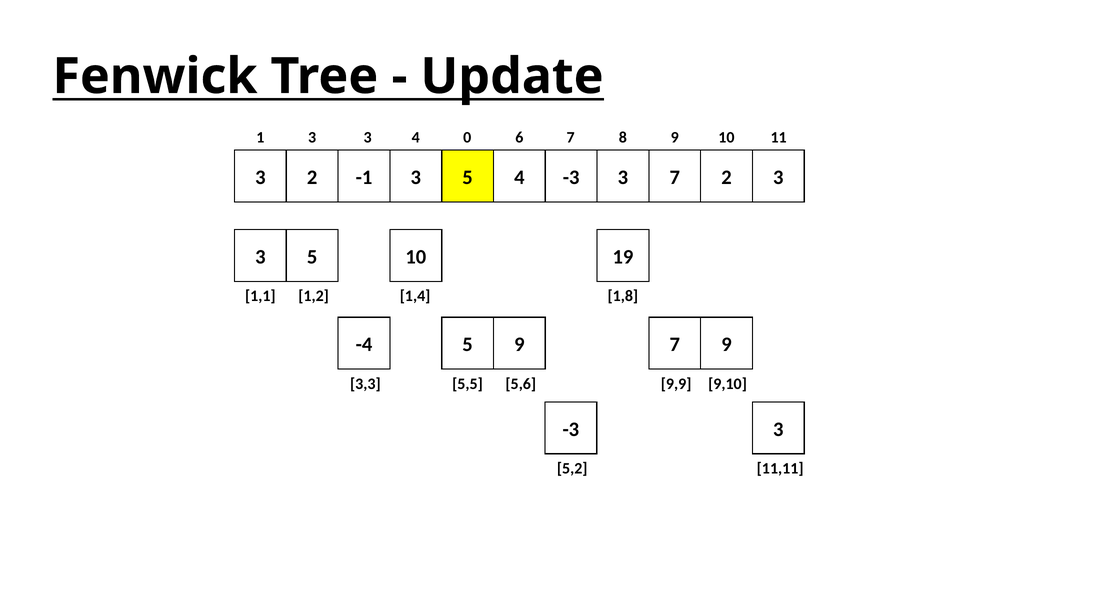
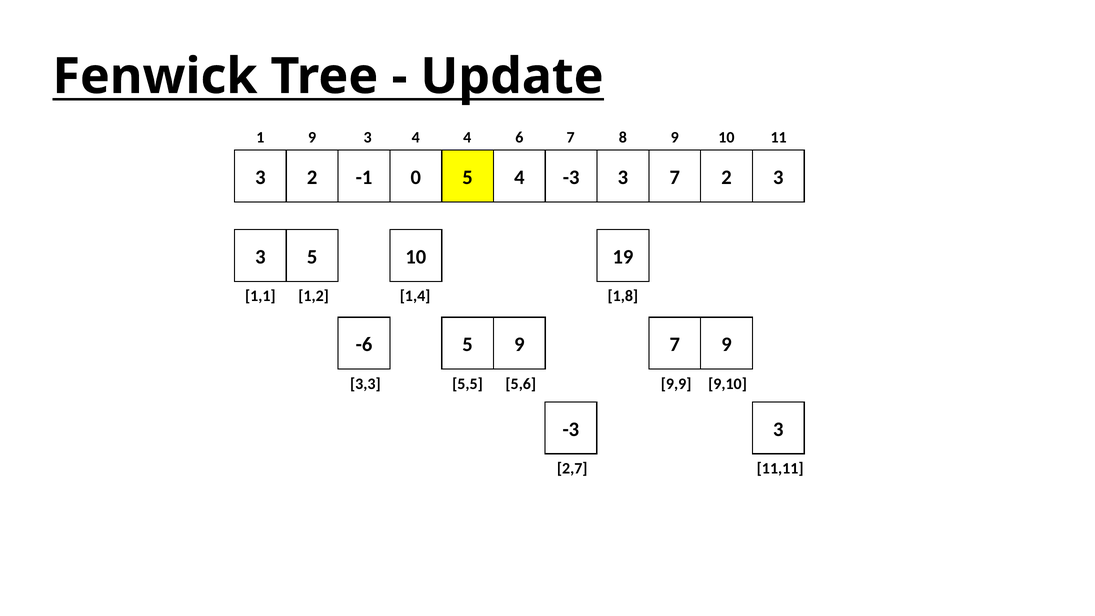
1 3: 3 -> 9 (312, 137)
4 0: 0 -> 4 (467, 137)
-1 3: 3 -> 0 (416, 177)
-4: -4 -> -6 (364, 345)
5,2: 5,2 -> 2,7 (572, 468)
